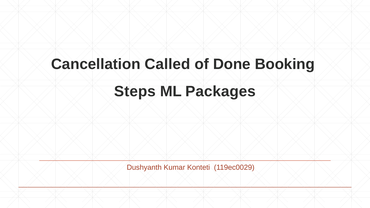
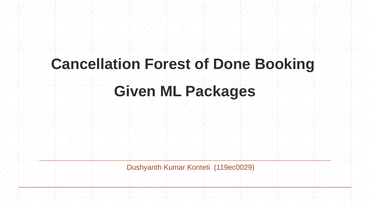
Called: Called -> Forest (168, 64)
Steps: Steps -> Given (135, 92)
